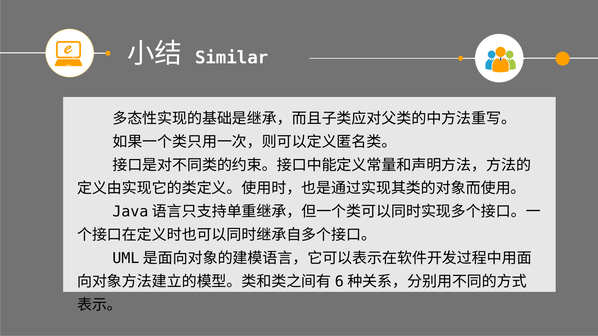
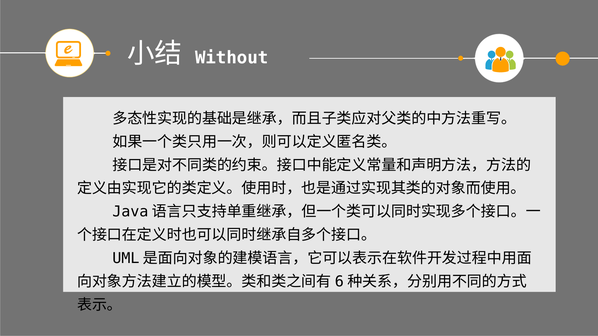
Similar: Similar -> Without (232, 58)
